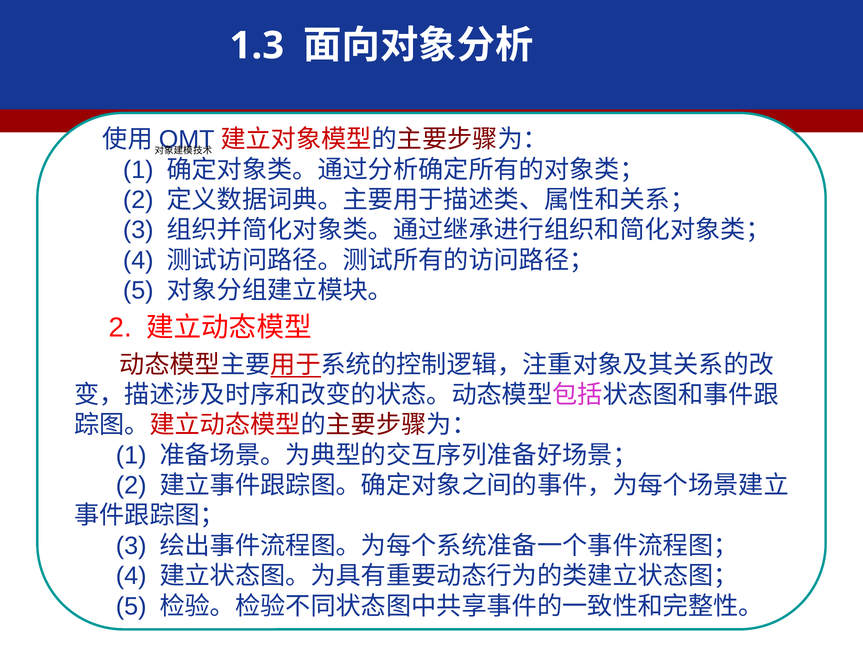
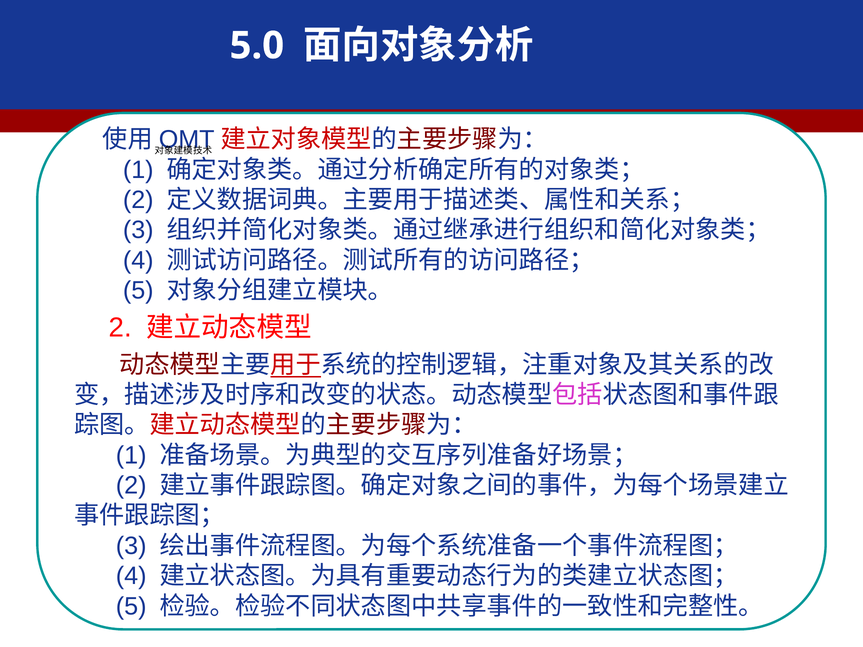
1.3: 1.3 -> 5.0 (257, 46)
